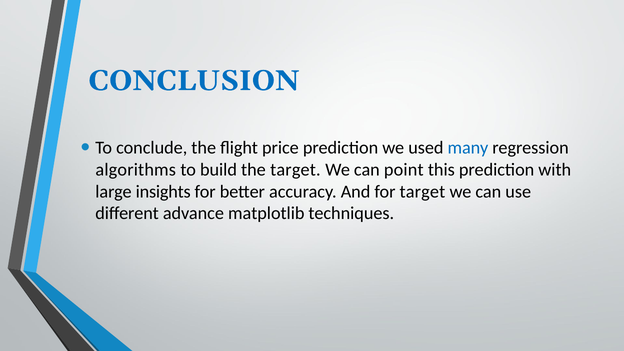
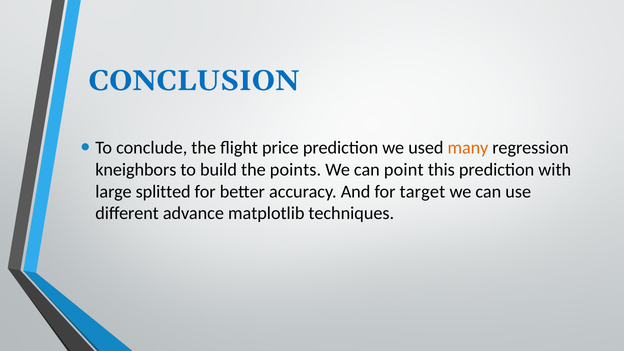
many colour: blue -> orange (468, 148)
algorithms: algorithms -> kneighbors (136, 170)
the target: target -> points (295, 170)
insights: insights -> splitted (163, 192)
